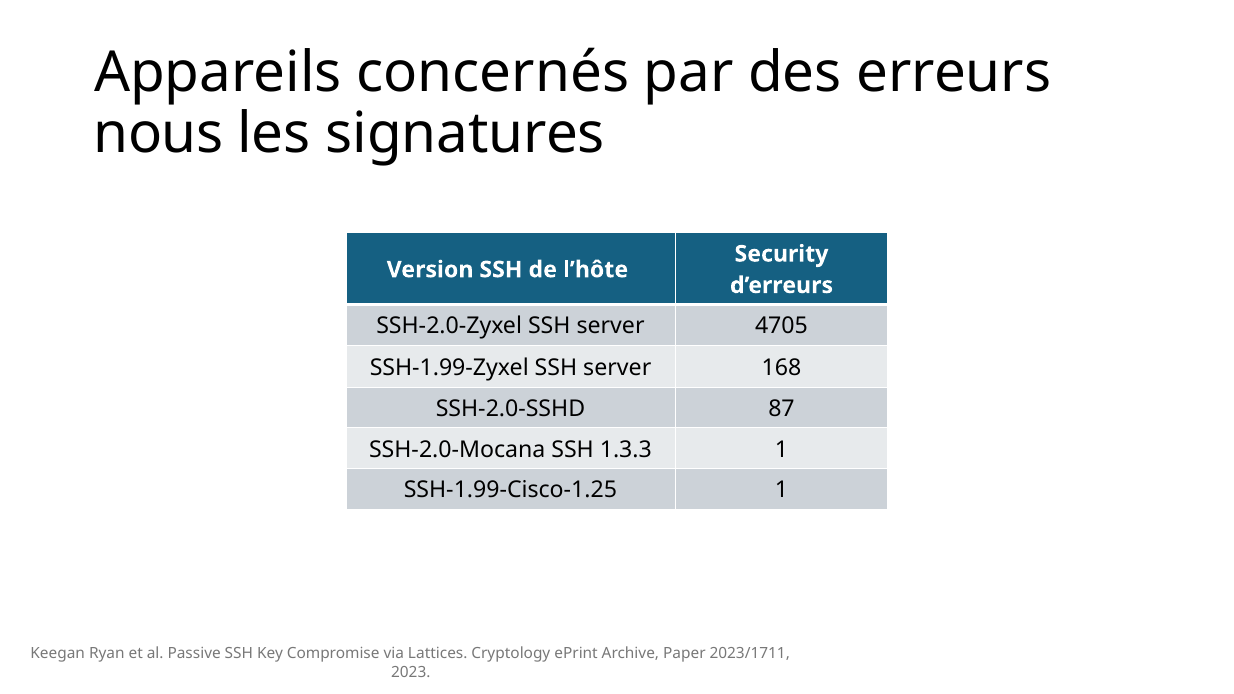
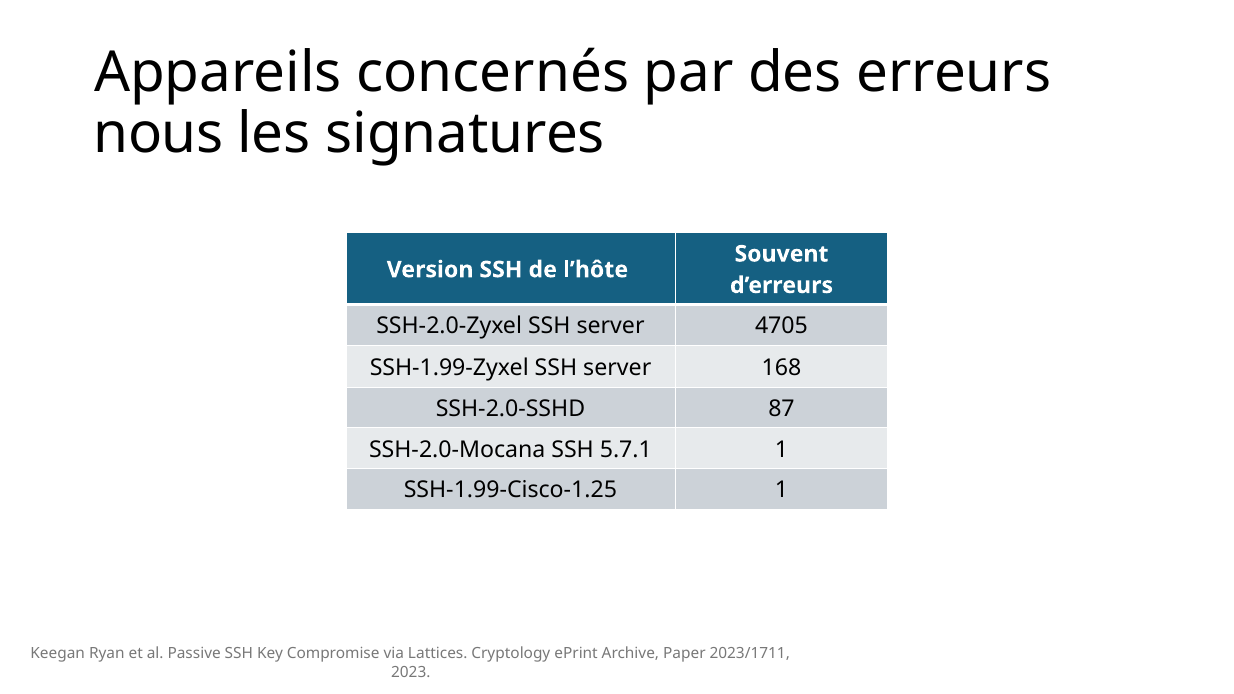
Security: Security -> Souvent (781, 254)
1.3.3: 1.3.3 -> 5.7.1 (626, 450)
